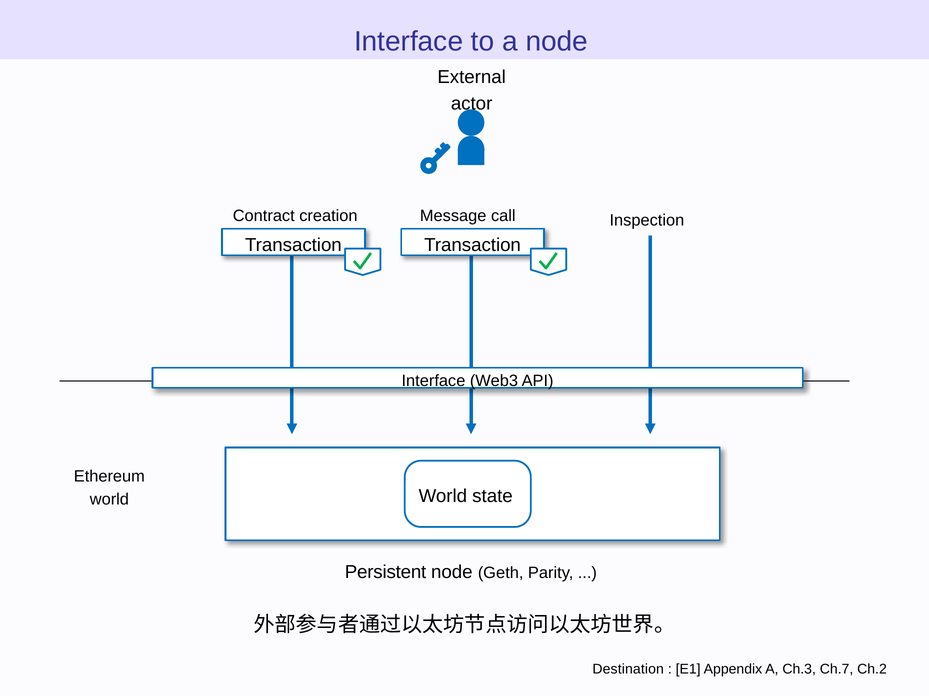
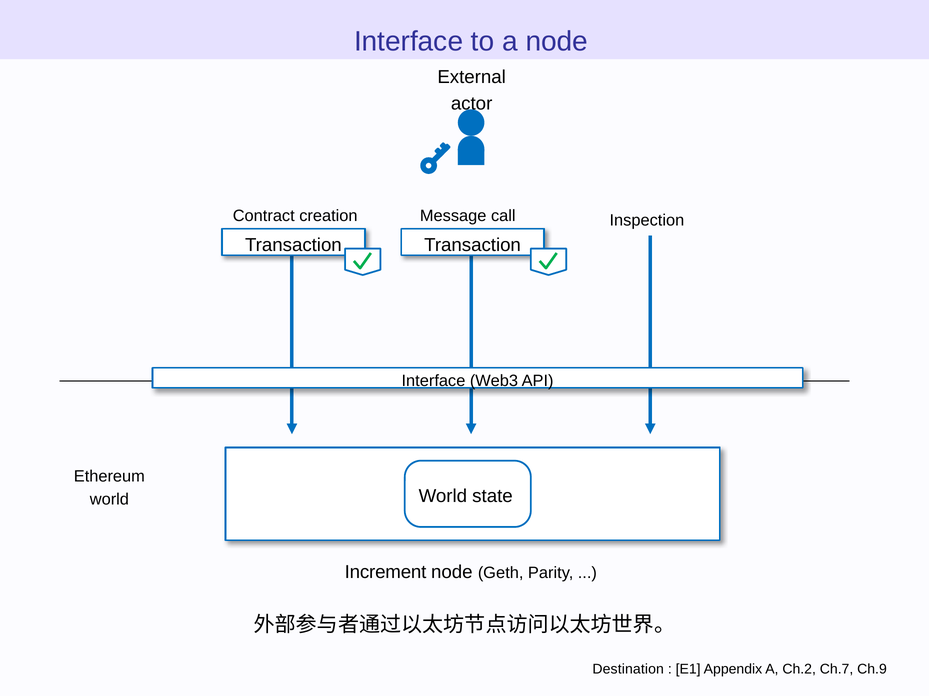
Persistent: Persistent -> Increment (386, 573)
Ch.3: Ch.3 -> Ch.2 (799, 670)
Ch.2: Ch.2 -> Ch.9 (872, 670)
